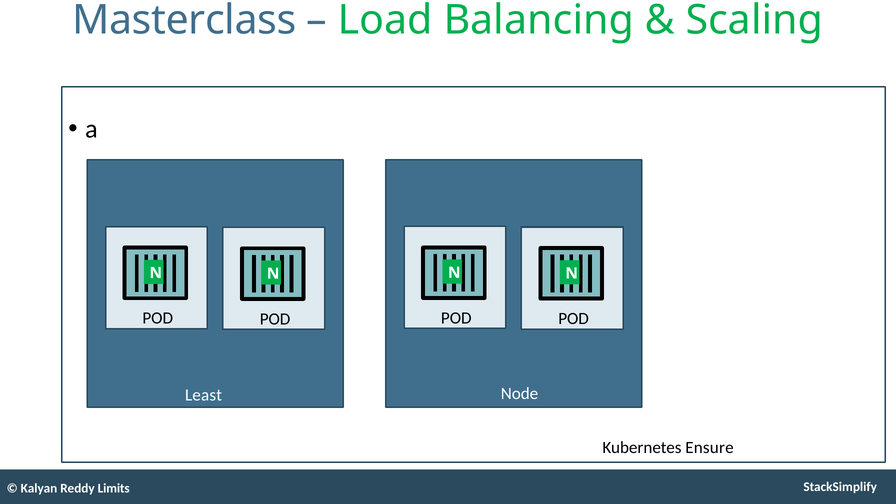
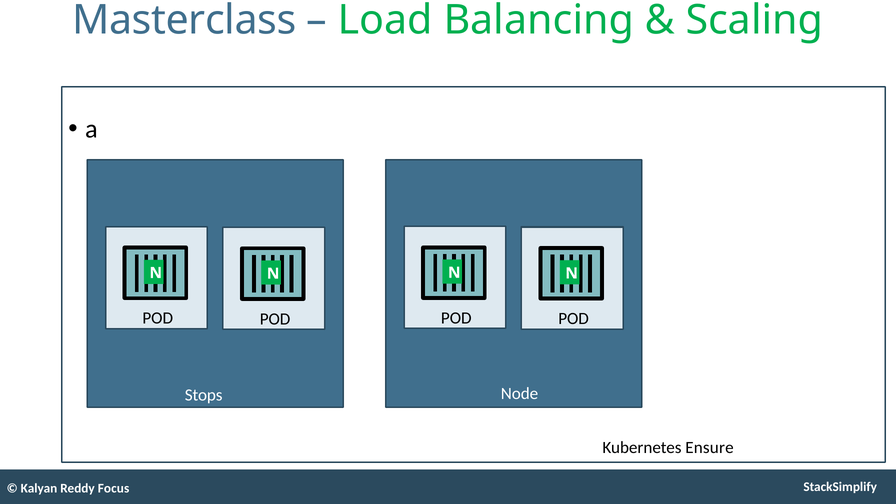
Least: Least -> Stops (204, 395)
Limits: Limits -> Focus (114, 488)
